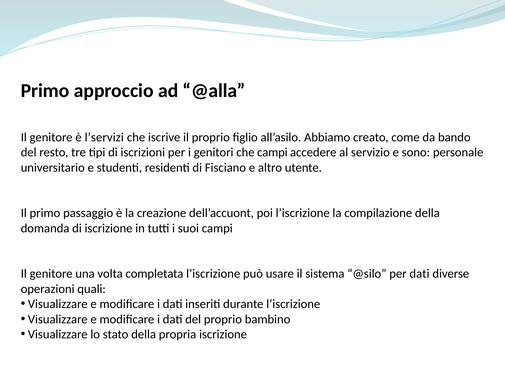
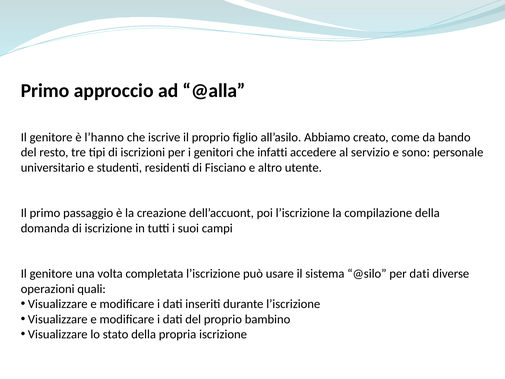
l’servizi: l’servizi -> l’hanno (104, 137)
che campi: campi -> infatti (272, 152)
